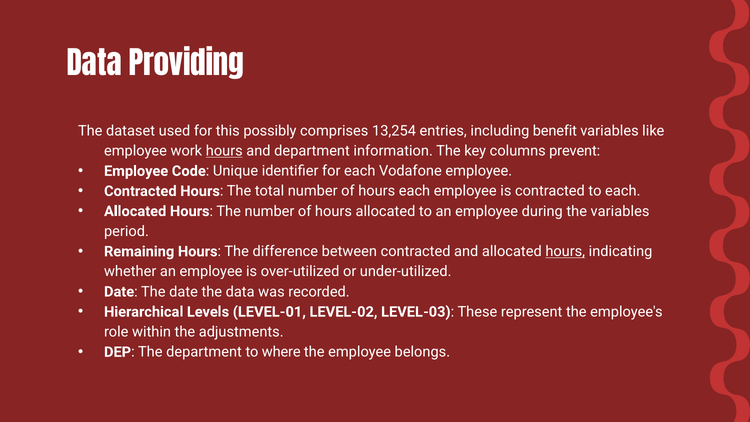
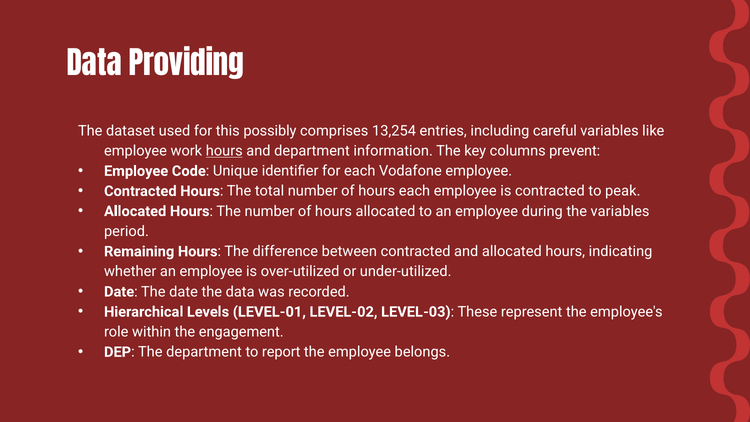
benefit: benefit -> careful (555, 131)
to each: each -> peak (623, 191)
hours underline: present -> none (565, 251)
adjustments: adjustments -> engagement (241, 332)
where: where -> report (281, 352)
